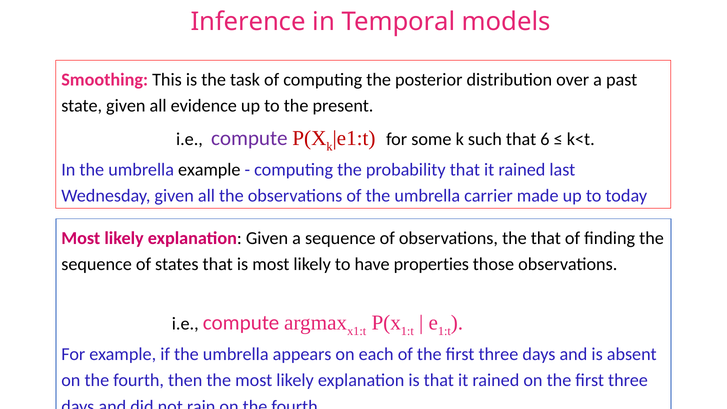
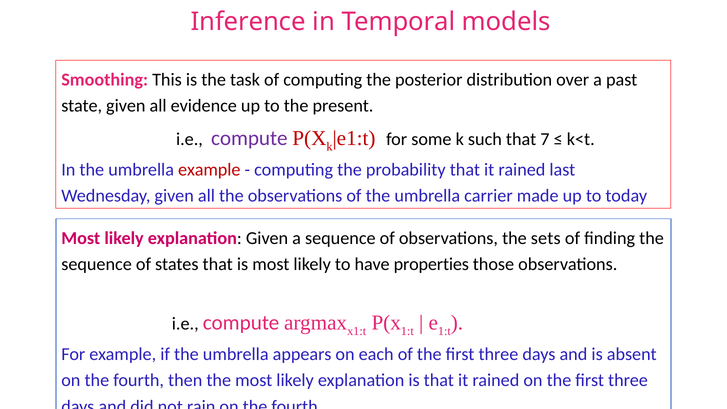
6: 6 -> 7 (545, 139)
example colour: black -> red (209, 170)
the that: that -> sets (546, 238)
